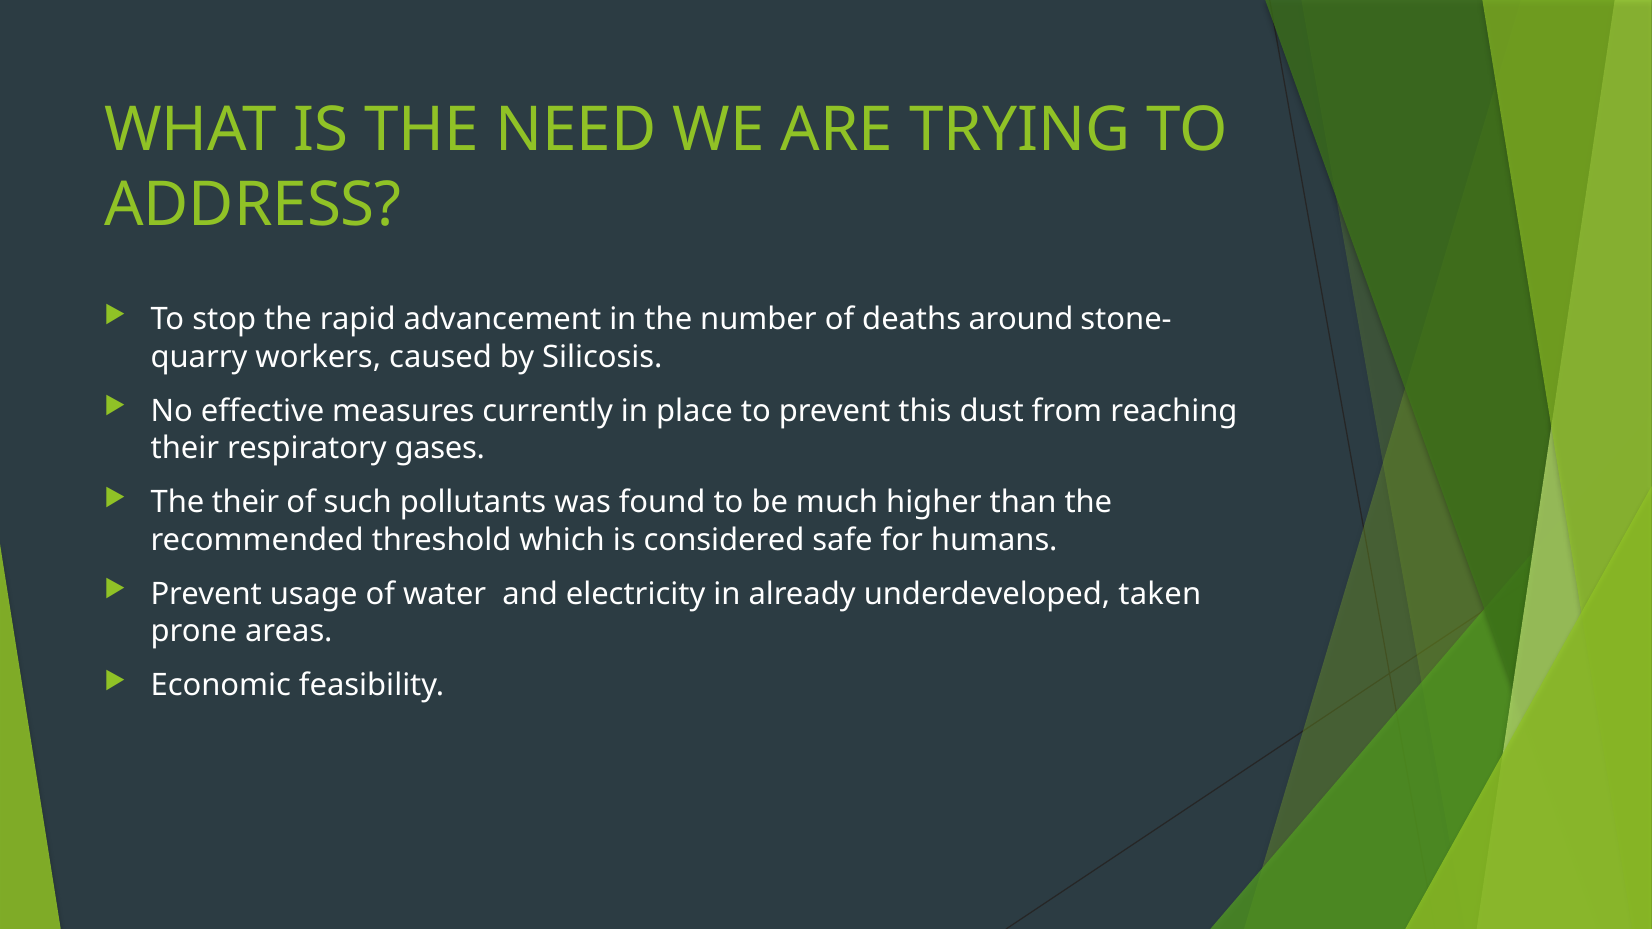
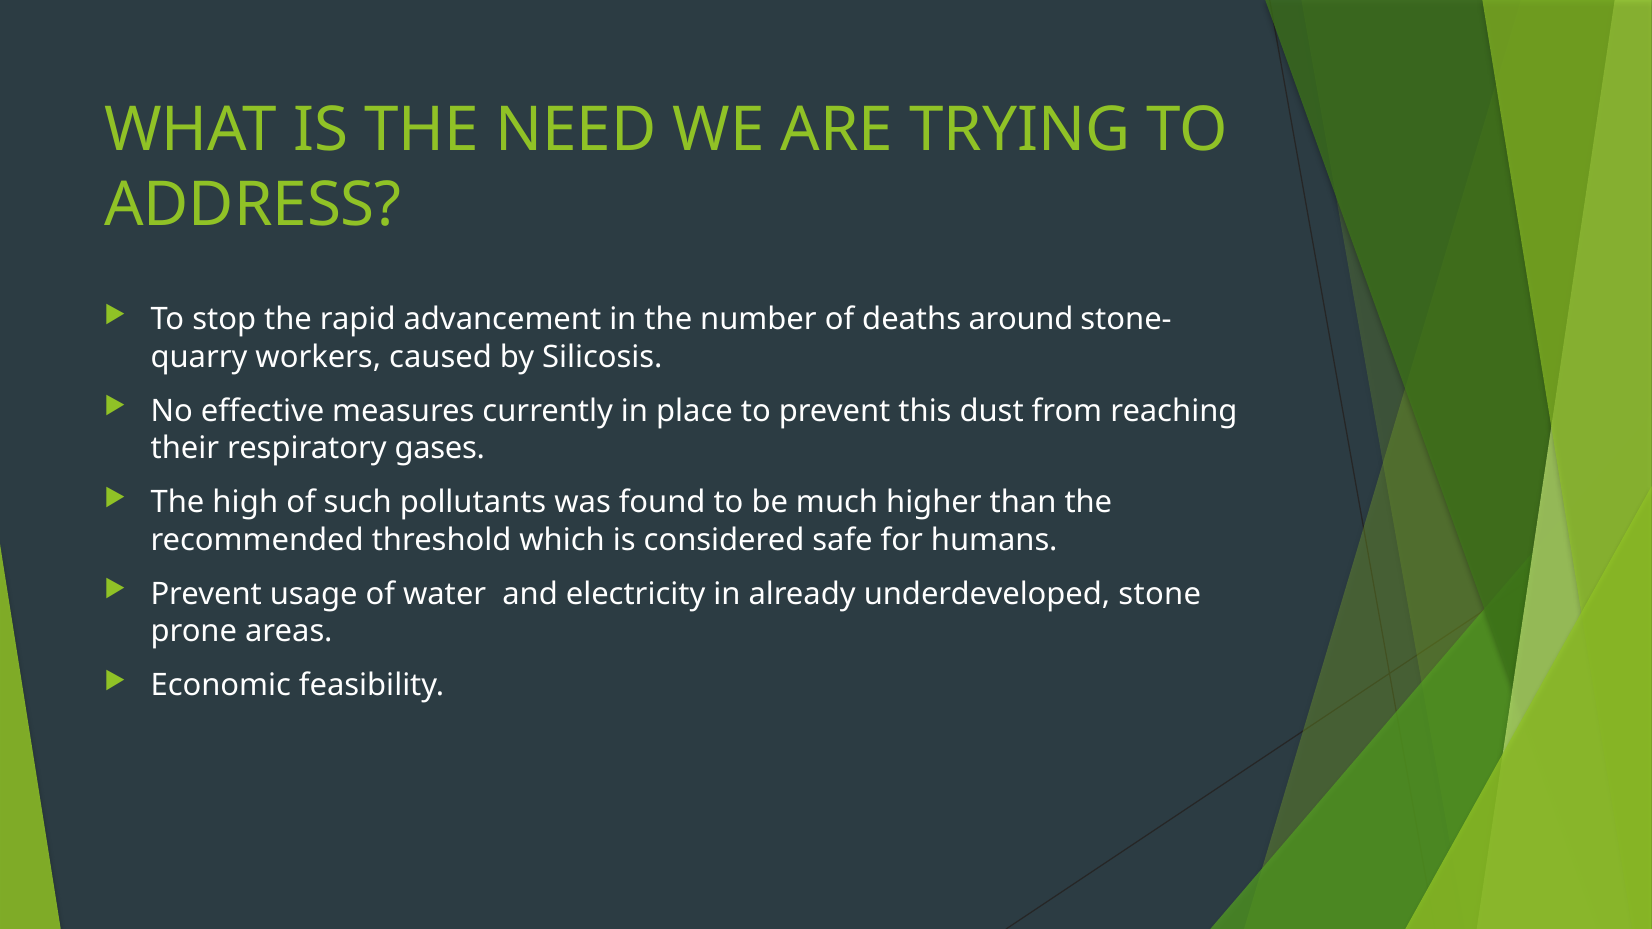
The their: their -> high (245, 503)
taken: taken -> stone (1160, 594)
